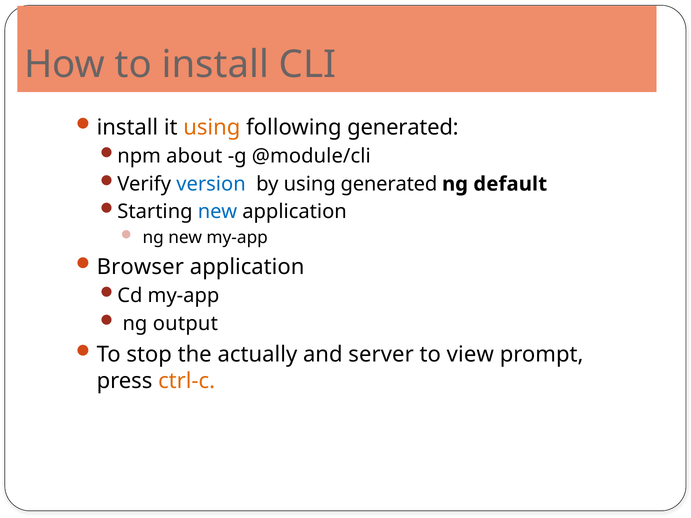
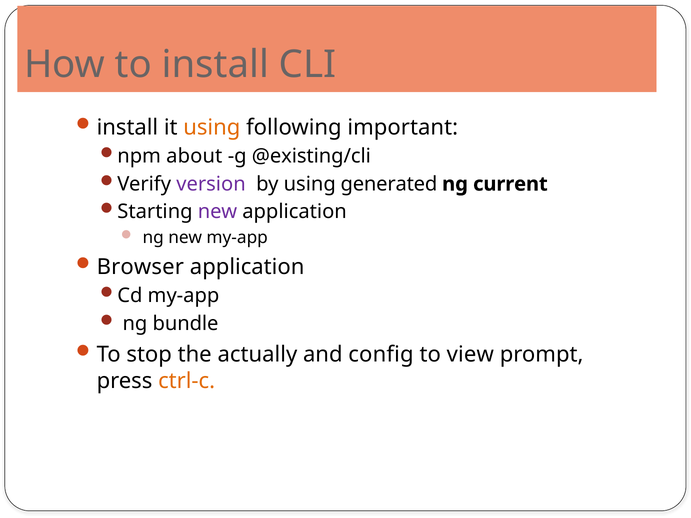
following generated: generated -> important (403, 128)
@module/cli: @module/cli -> @existing/cli (311, 156)
version colour: blue -> purple (211, 184)
default: default -> current (510, 184)
new colour: blue -> purple (218, 212)
output: output -> bundle (186, 324)
server: server -> config (381, 355)
